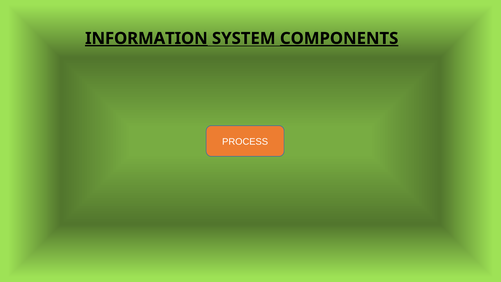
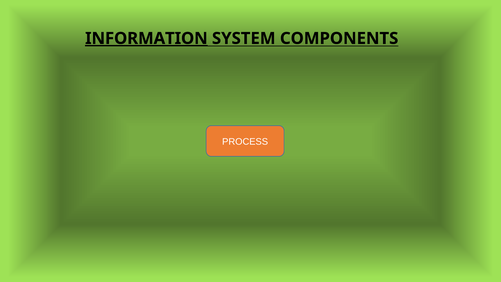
COMPONENTS underline: present -> none (339, 38)
